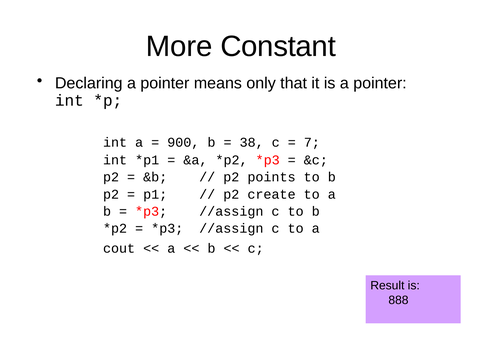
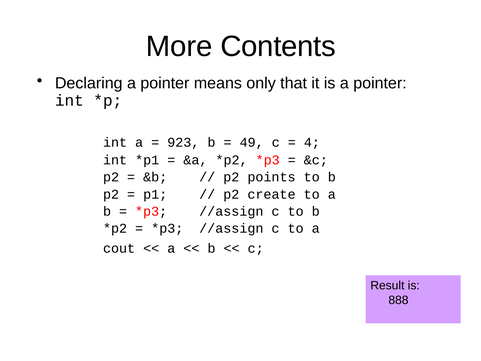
Constant: Constant -> Contents (278, 47)
900: 900 -> 923 (183, 142)
38: 38 -> 49 (252, 142)
7: 7 -> 4 (312, 142)
